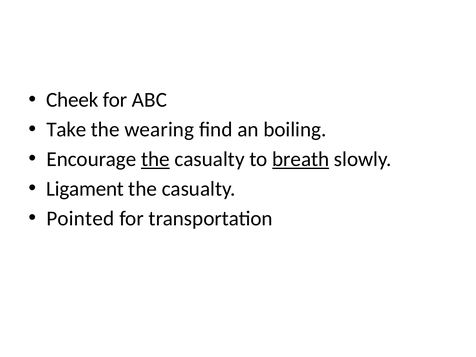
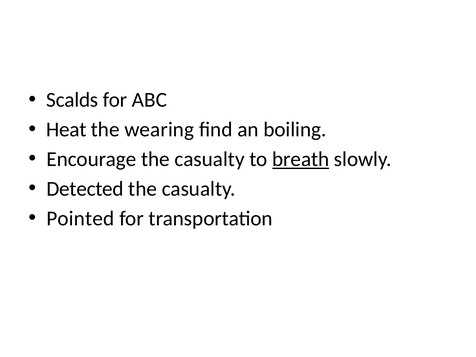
Cheek: Cheek -> Scalds (72, 100)
Take: Take -> Heat (66, 129)
the underline: present -> none (155, 159)
Ligament: Ligament -> Detected (85, 189)
